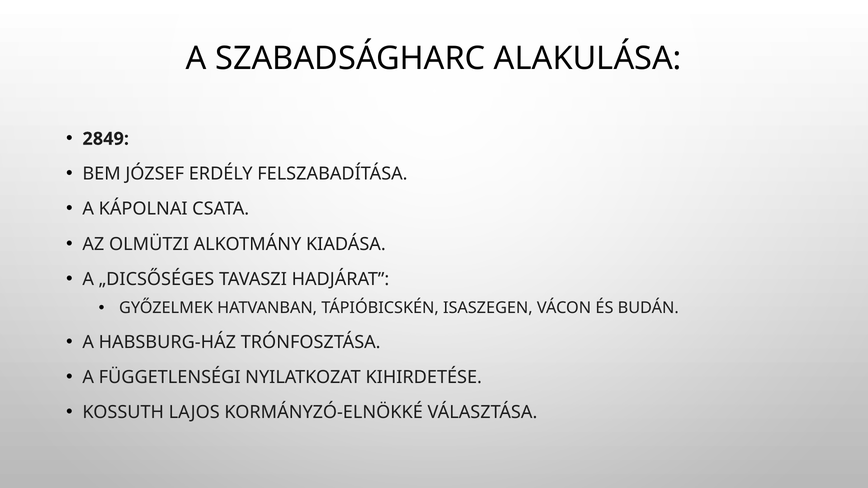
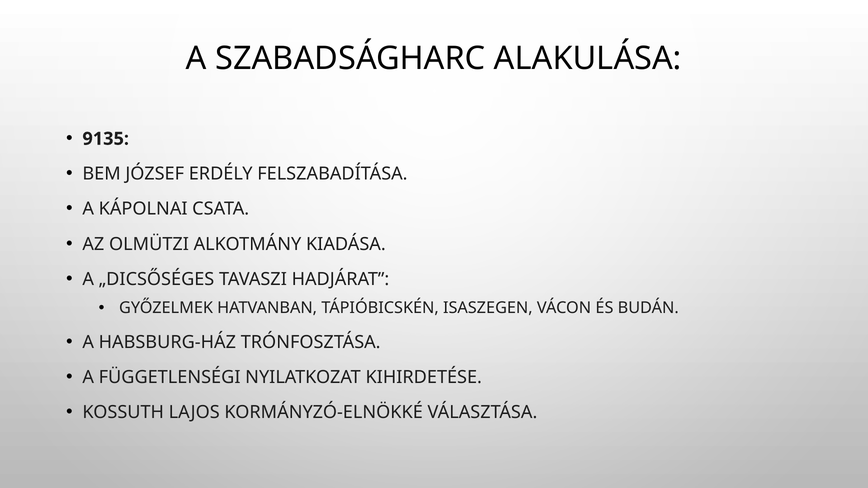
2849: 2849 -> 9135 (106, 139)
